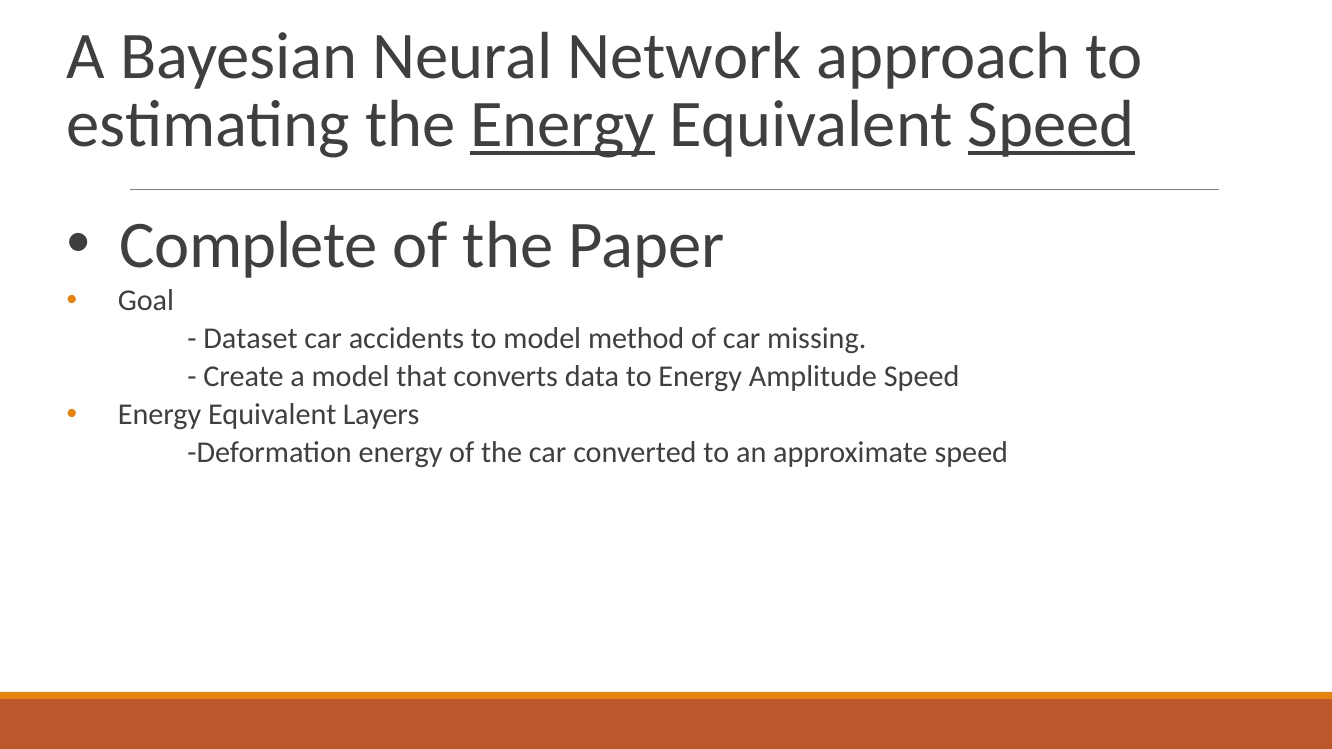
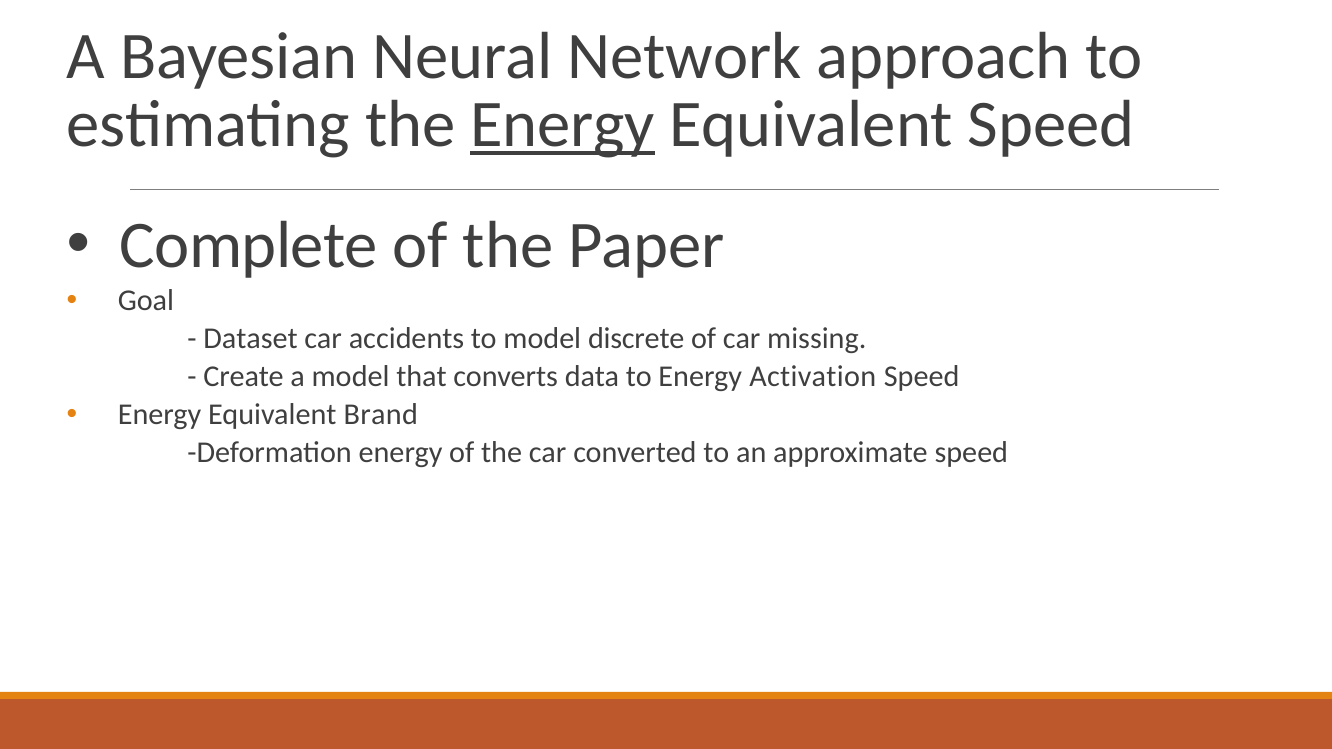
Speed underline: present -> none (1051, 125)
method: method -> discrete (636, 339)
Amplitude: Amplitude -> Activation (813, 377)
Layers: Layers -> Brand (381, 415)
